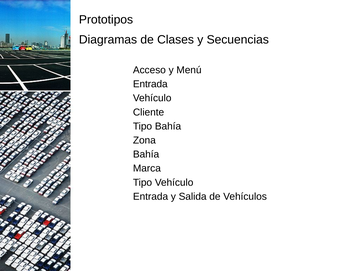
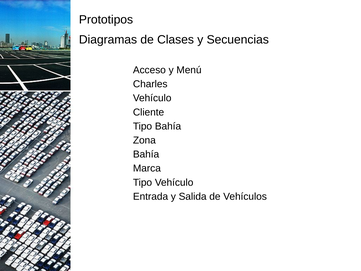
Entrada: Entrada -> Charles (150, 84)
